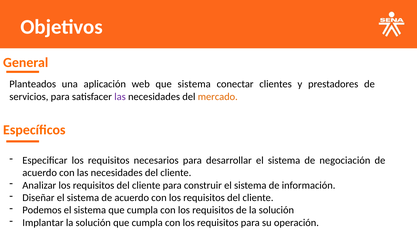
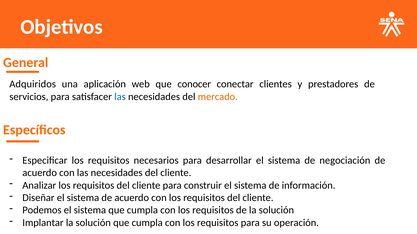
Planteados: Planteados -> Adquiridos (33, 84)
que sistema: sistema -> conocer (194, 84)
las colour: purple -> blue (120, 97)
